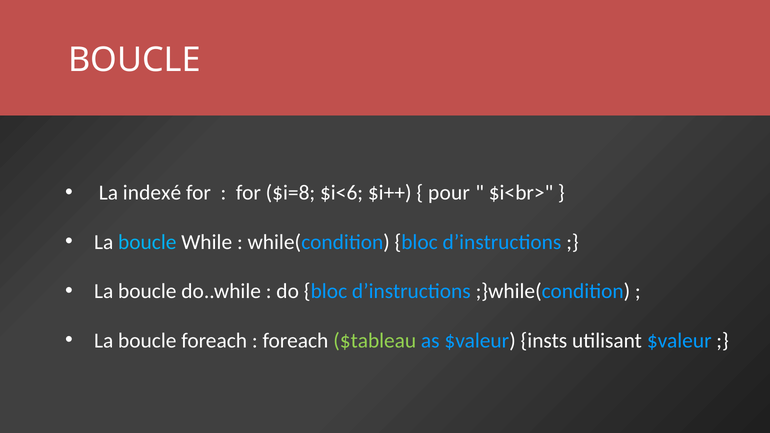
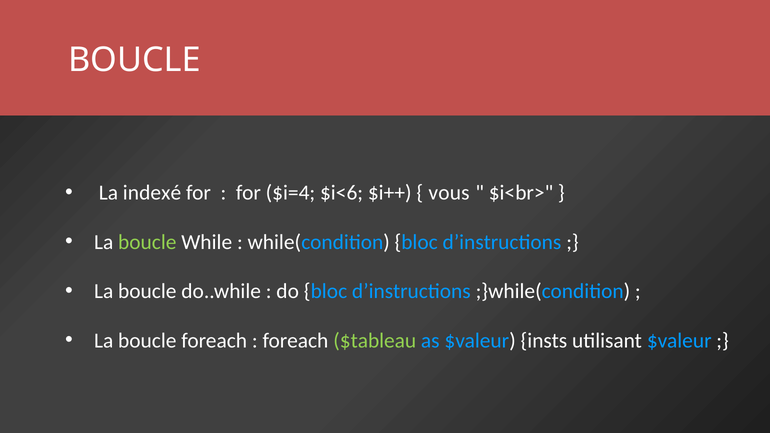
$i=8: $i=8 -> $i=4 (290, 193)
pour: pour -> vous (449, 193)
boucle colour: light blue -> light green (147, 242)
